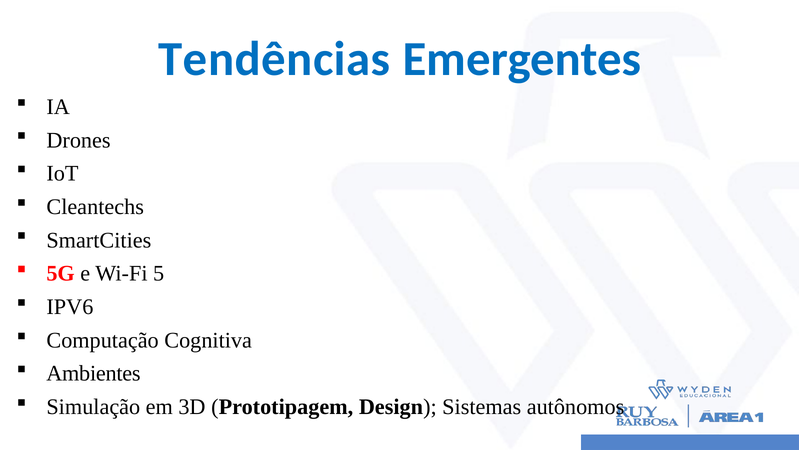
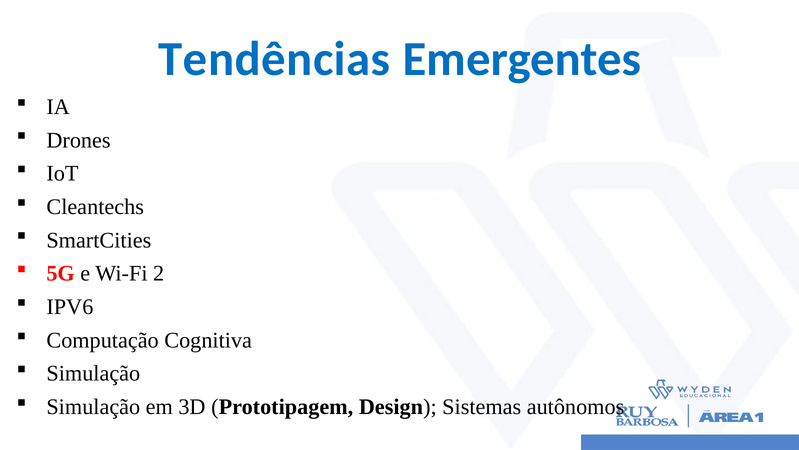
5: 5 -> 2 (159, 273)
Ambientes: Ambientes -> Simulação (93, 373)
